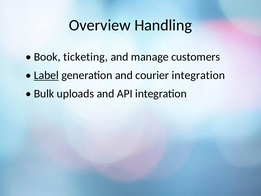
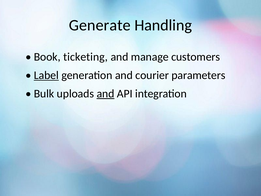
Overview: Overview -> Generate (100, 25)
courier integration: integration -> parameters (198, 75)
and underline: none -> present (105, 94)
